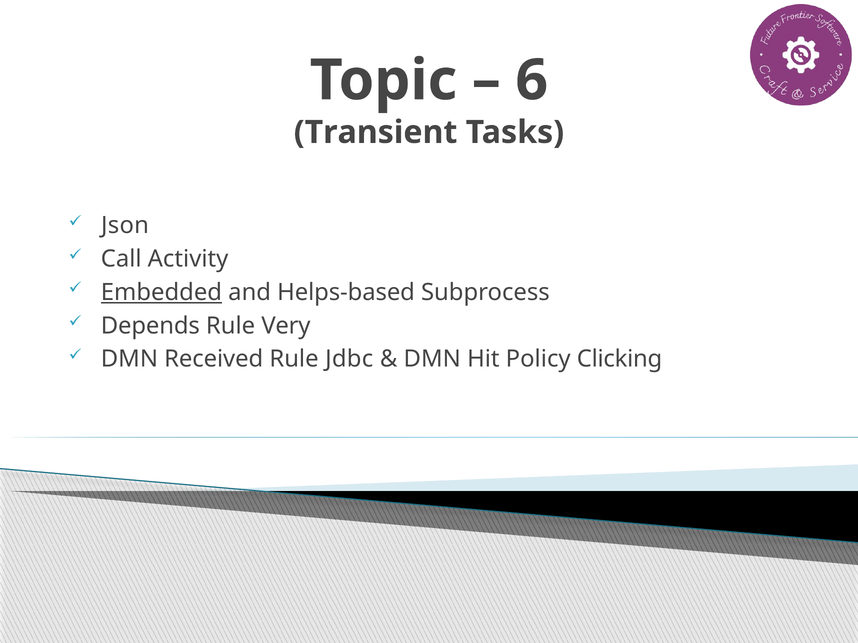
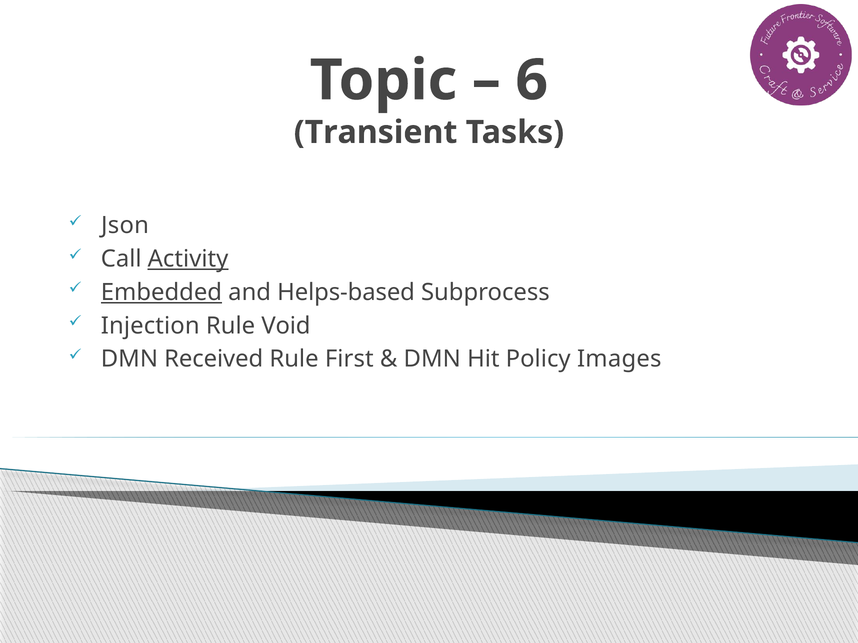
Activity underline: none -> present (188, 259)
Depends: Depends -> Injection (150, 326)
Very: Very -> Void (286, 326)
Jdbc: Jdbc -> First (349, 359)
Clicking: Clicking -> Images (619, 359)
